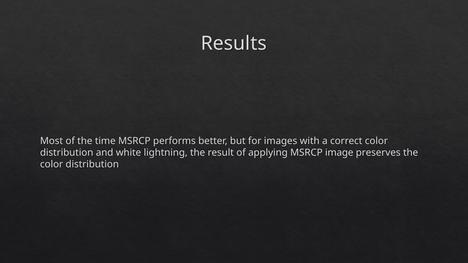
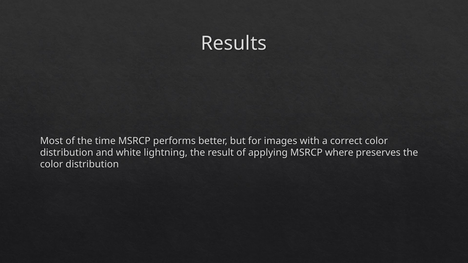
image: image -> where (339, 153)
